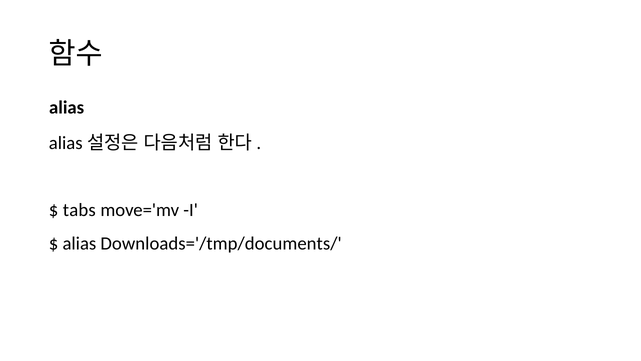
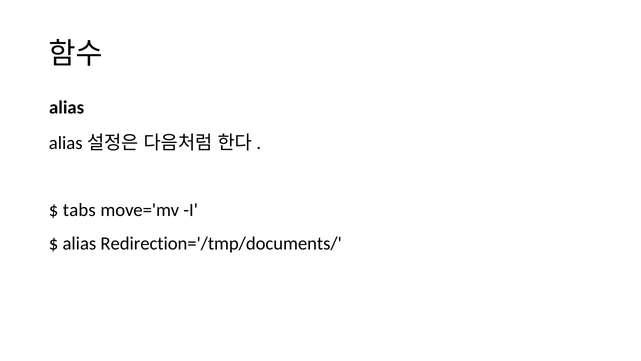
Downloads='/tmp/documents/: Downloads='/tmp/documents/ -> Redirection='/tmp/documents/ (221, 243)
